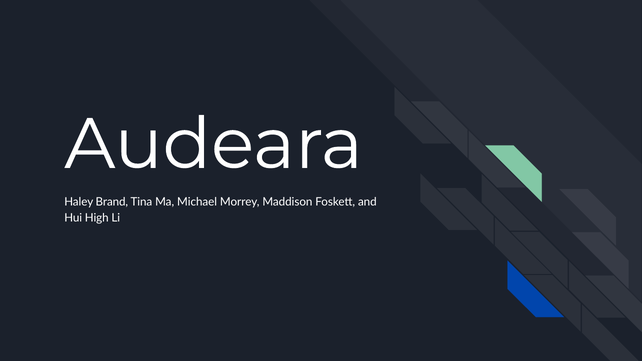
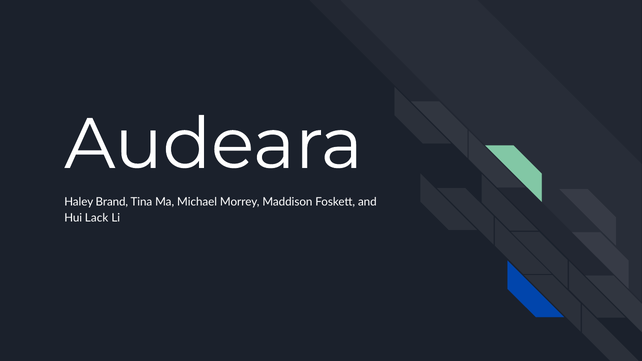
High: High -> Lack (97, 218)
